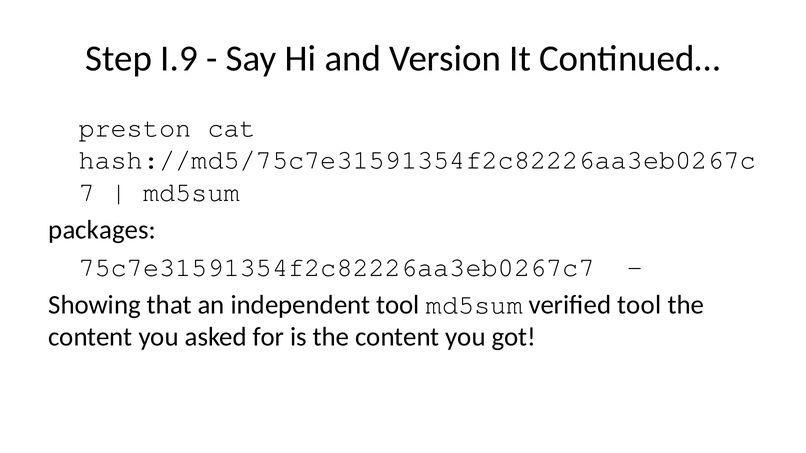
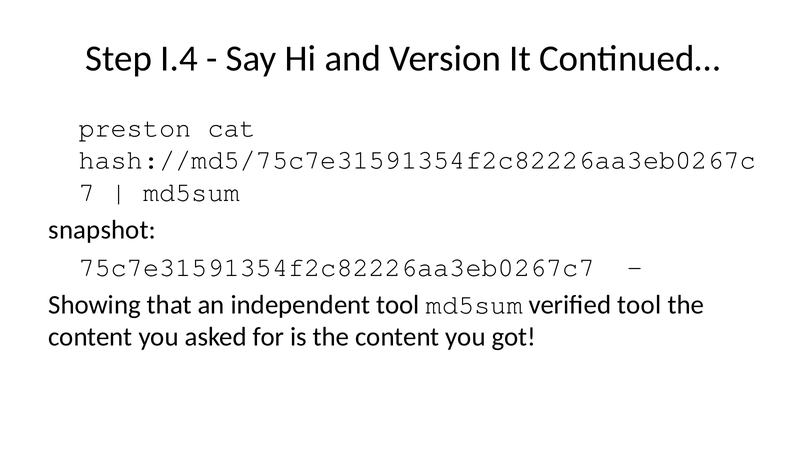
I.9: I.9 -> I.4 (179, 58)
packages: packages -> snapshot (102, 230)
